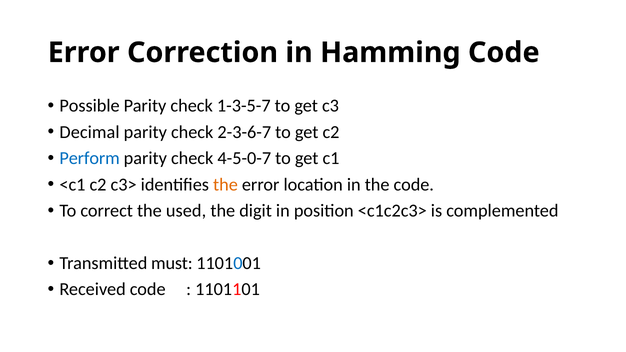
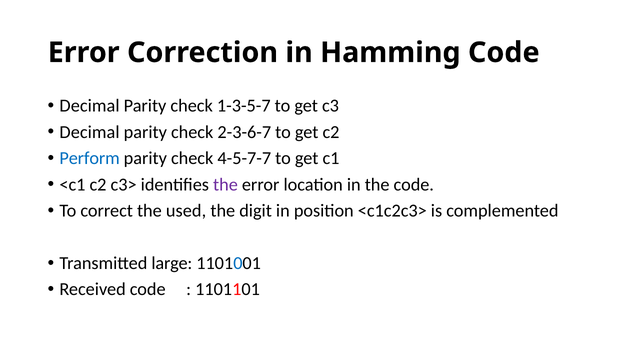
Possible: Possible -> Decimal (90, 106)
4-5-0-7: 4-5-0-7 -> 4-5-7-7 (244, 158)
the colour: orange -> purple (225, 185)
must: must -> large (172, 263)
